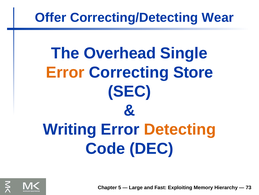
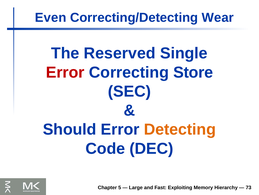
Offer: Offer -> Even (51, 18)
Overhead: Overhead -> Reserved (120, 53)
Error colour: orange -> red (65, 72)
Writing: Writing -> Should (70, 129)
